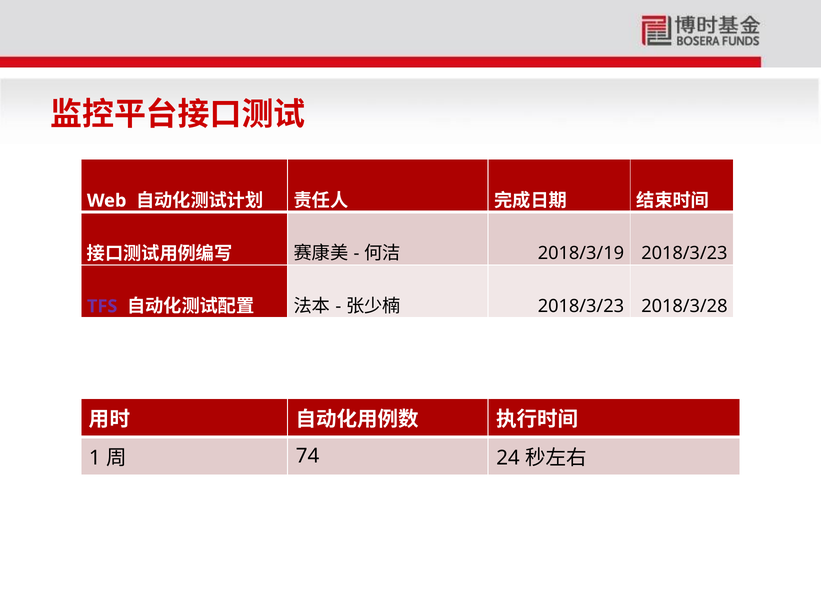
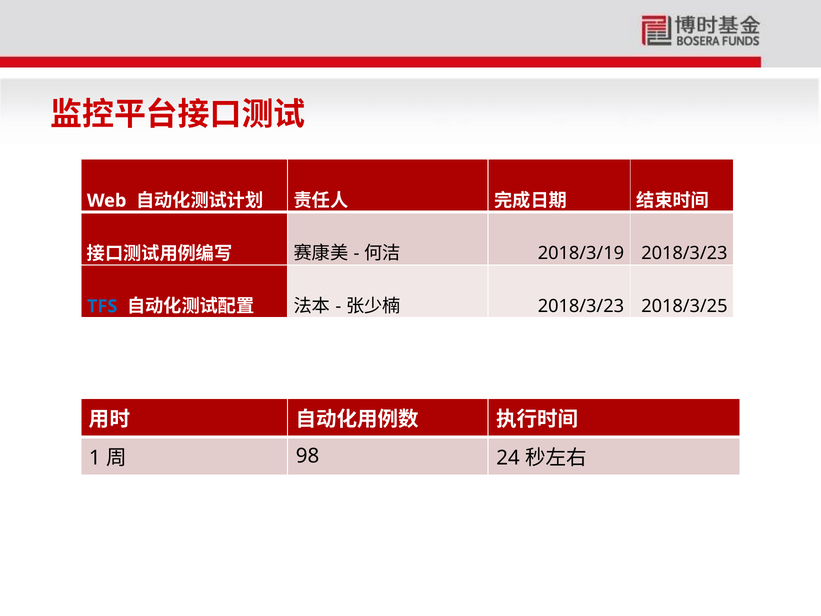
TFS colour: purple -> blue (102, 306)
2018/3/28: 2018/3/28 -> 2018/3/25 (684, 306)
74: 74 -> 98 (308, 456)
